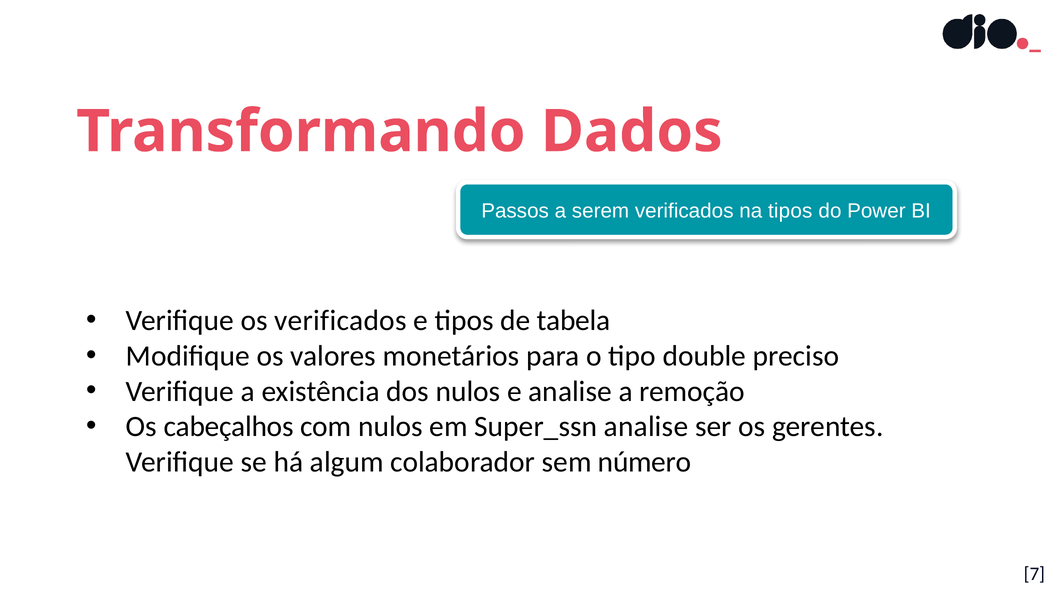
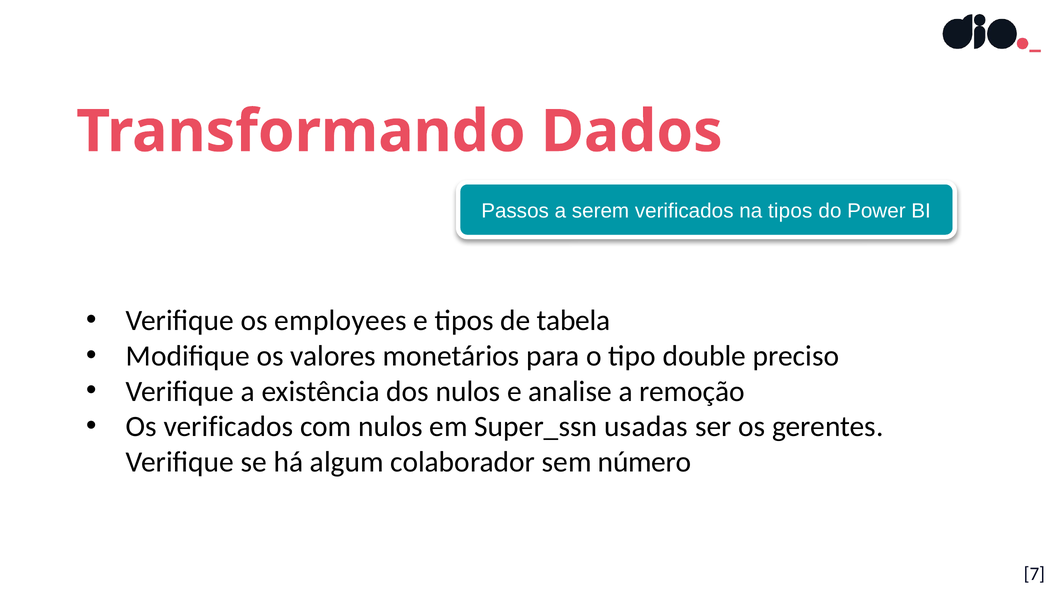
os verificados: verificados -> employees (341, 321)
Os cabeçalhos: cabeçalhos -> verificados (228, 427)
Super_ssn analise: analise -> usadas (646, 427)
